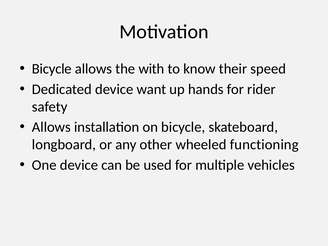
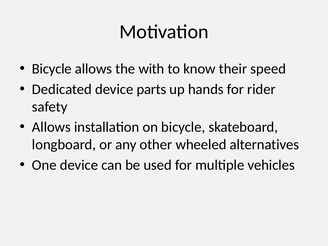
want: want -> parts (151, 89)
functioning: functioning -> alternatives (264, 145)
